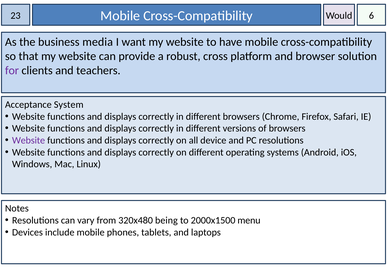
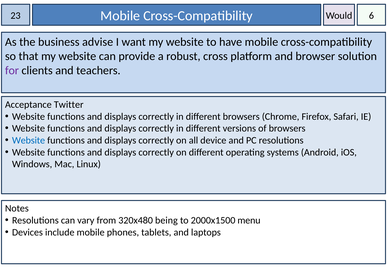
media: media -> advise (98, 42)
System: System -> Twitter (69, 105)
Website colour: purple -> blue (29, 140)
